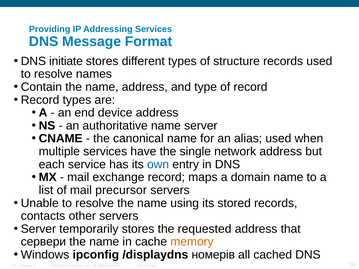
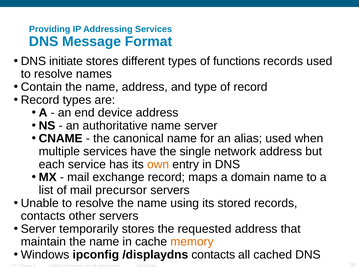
structure: structure -> functions (237, 61)
own colour: blue -> orange (158, 164)
сервери: сервери -> maintain (43, 242)
/displaydns номерів: номерів -> contacts (213, 255)
